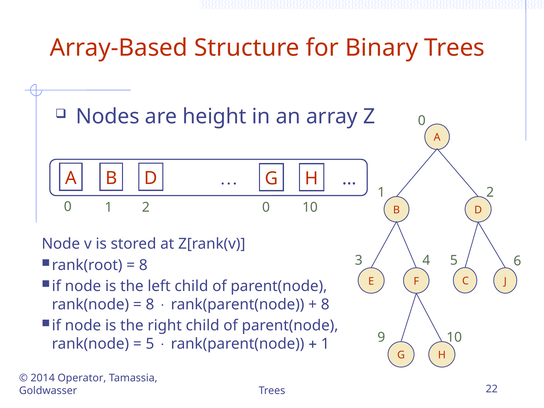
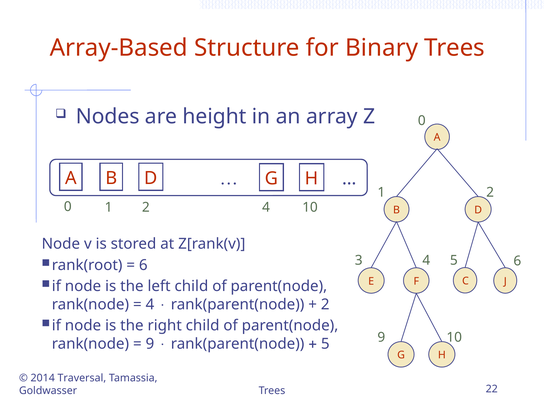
2 0: 0 -> 4 (266, 207)
8: 8 -> 6 (143, 265)
8: 8 -> 4 (150, 304)
8: 8 -> 2 (325, 304)
5: 5 -> 9 (150, 344)
1: 1 -> 5 (325, 344)
Operator: Operator -> Traversal (82, 378)
